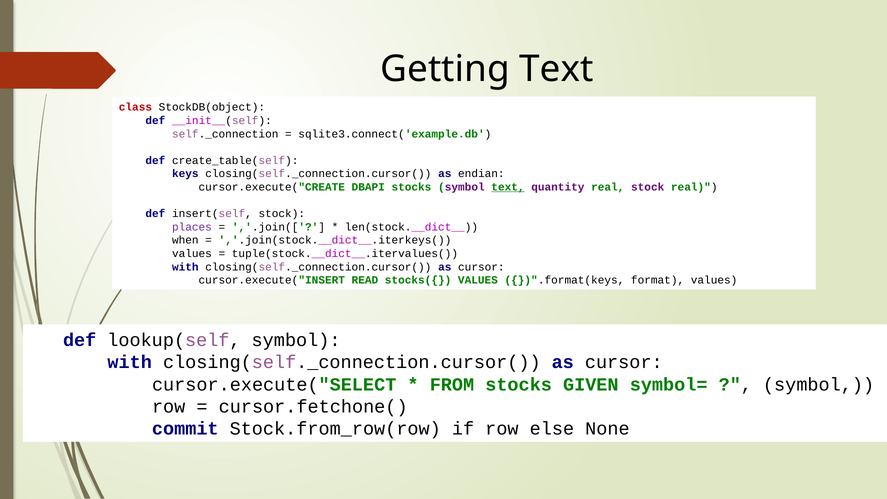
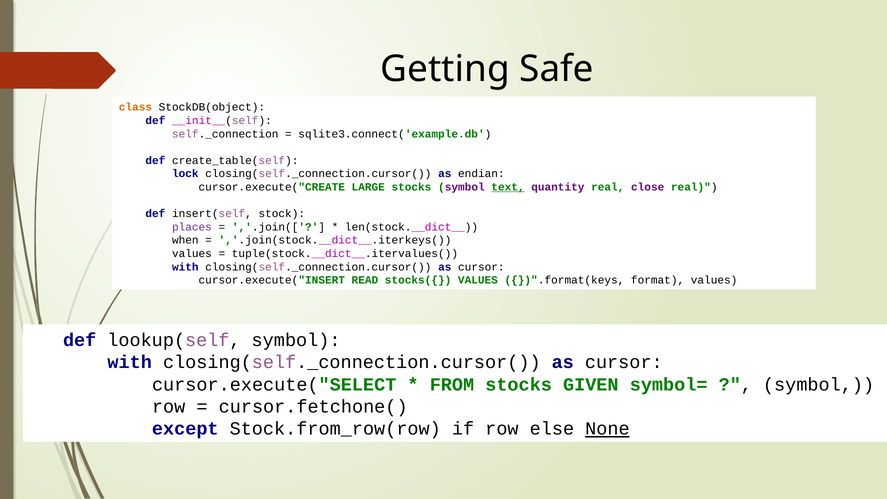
Getting Text: Text -> Safe (556, 69)
class colour: red -> orange (135, 107)
keys: keys -> lock (185, 174)
DBAPI: DBAPI -> LARGE (368, 187)
real stock: stock -> close (648, 187)
commit: commit -> except (185, 429)
None underline: none -> present (607, 429)
